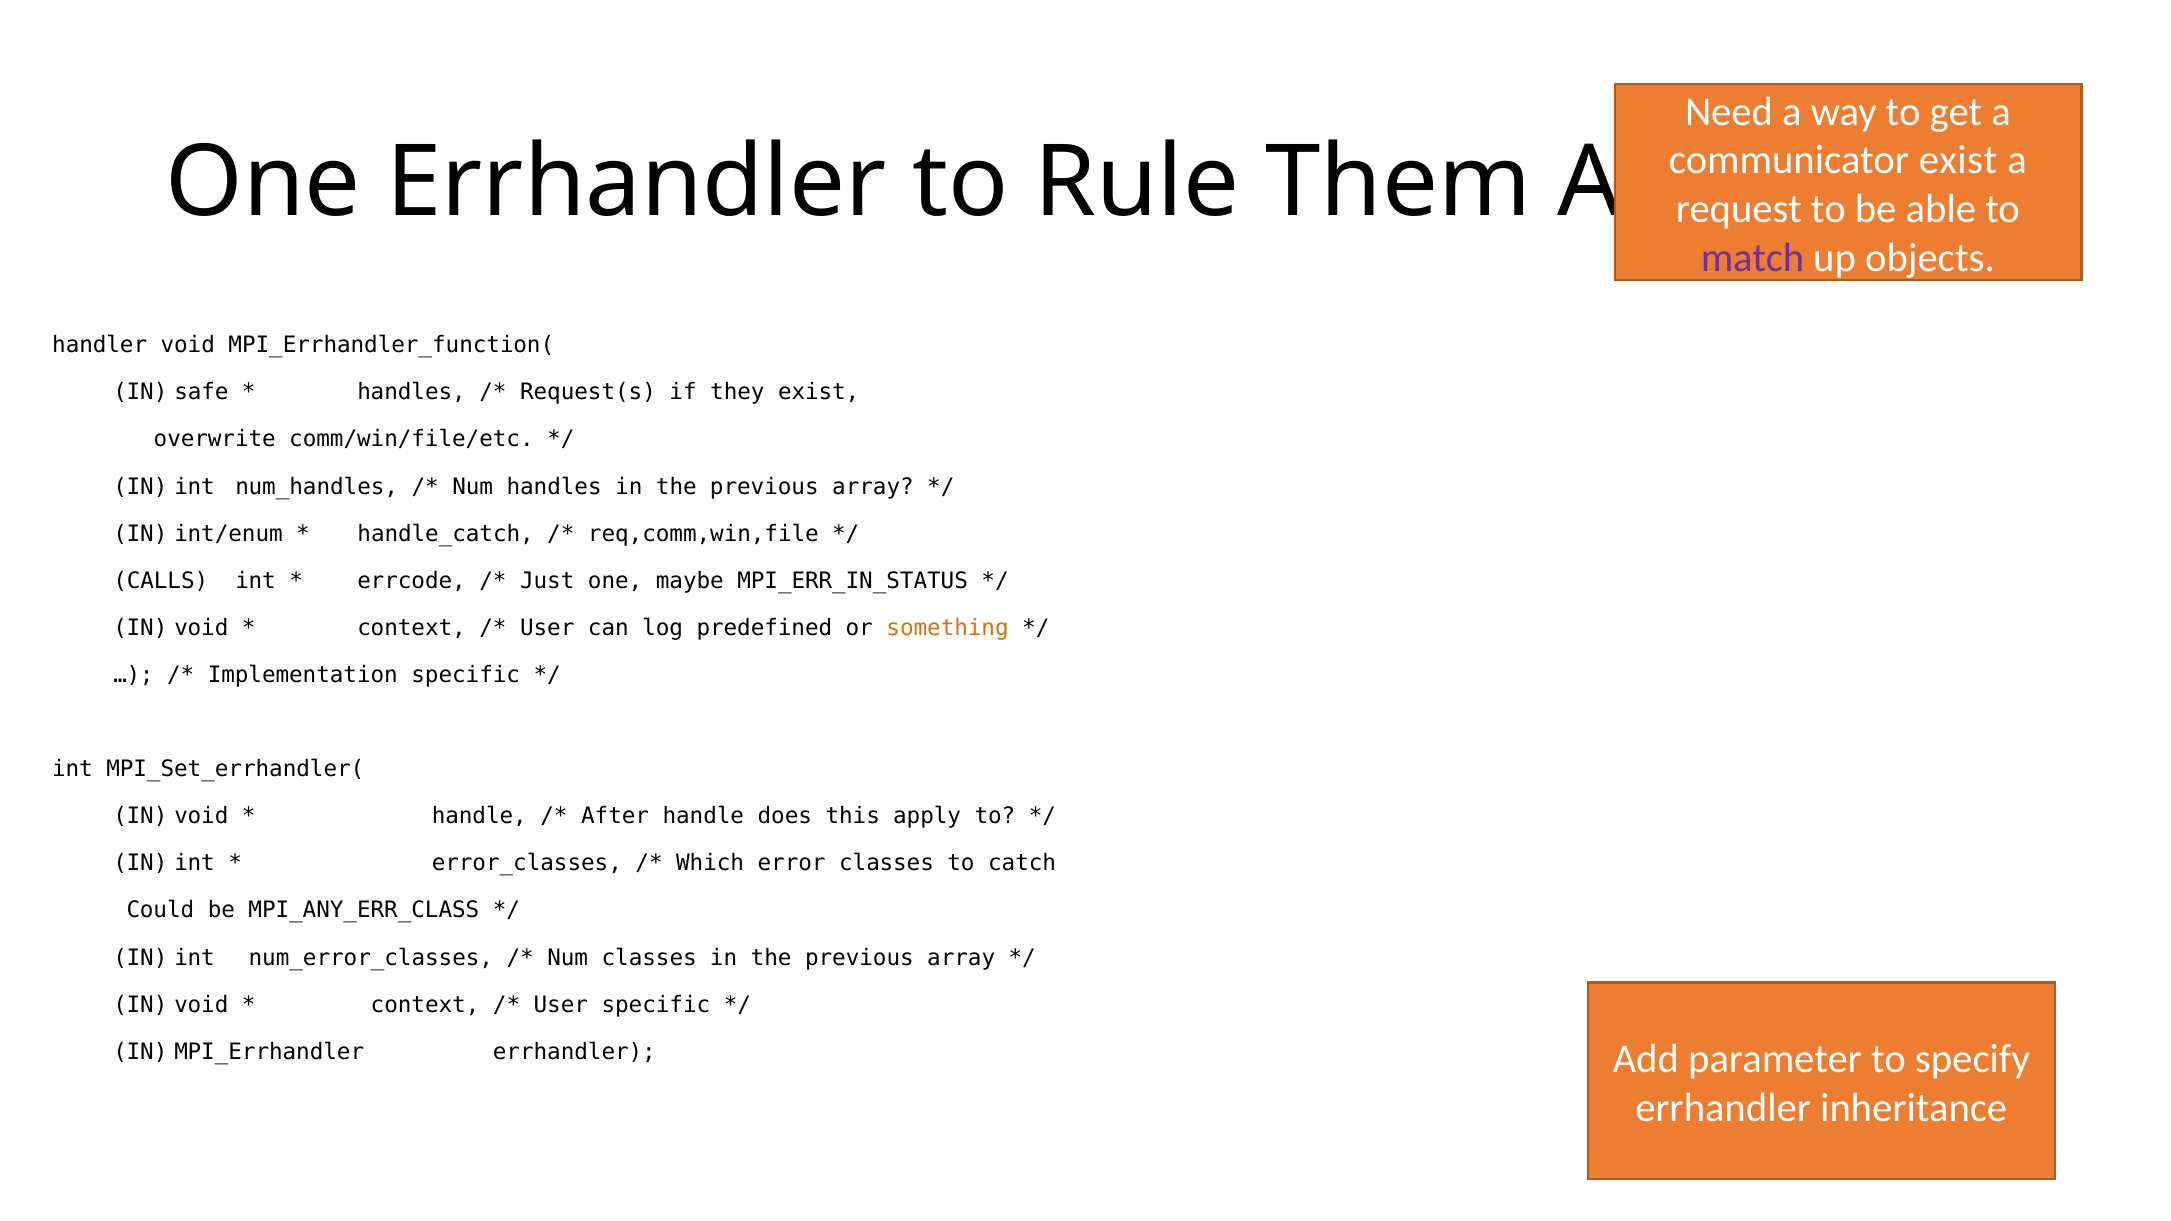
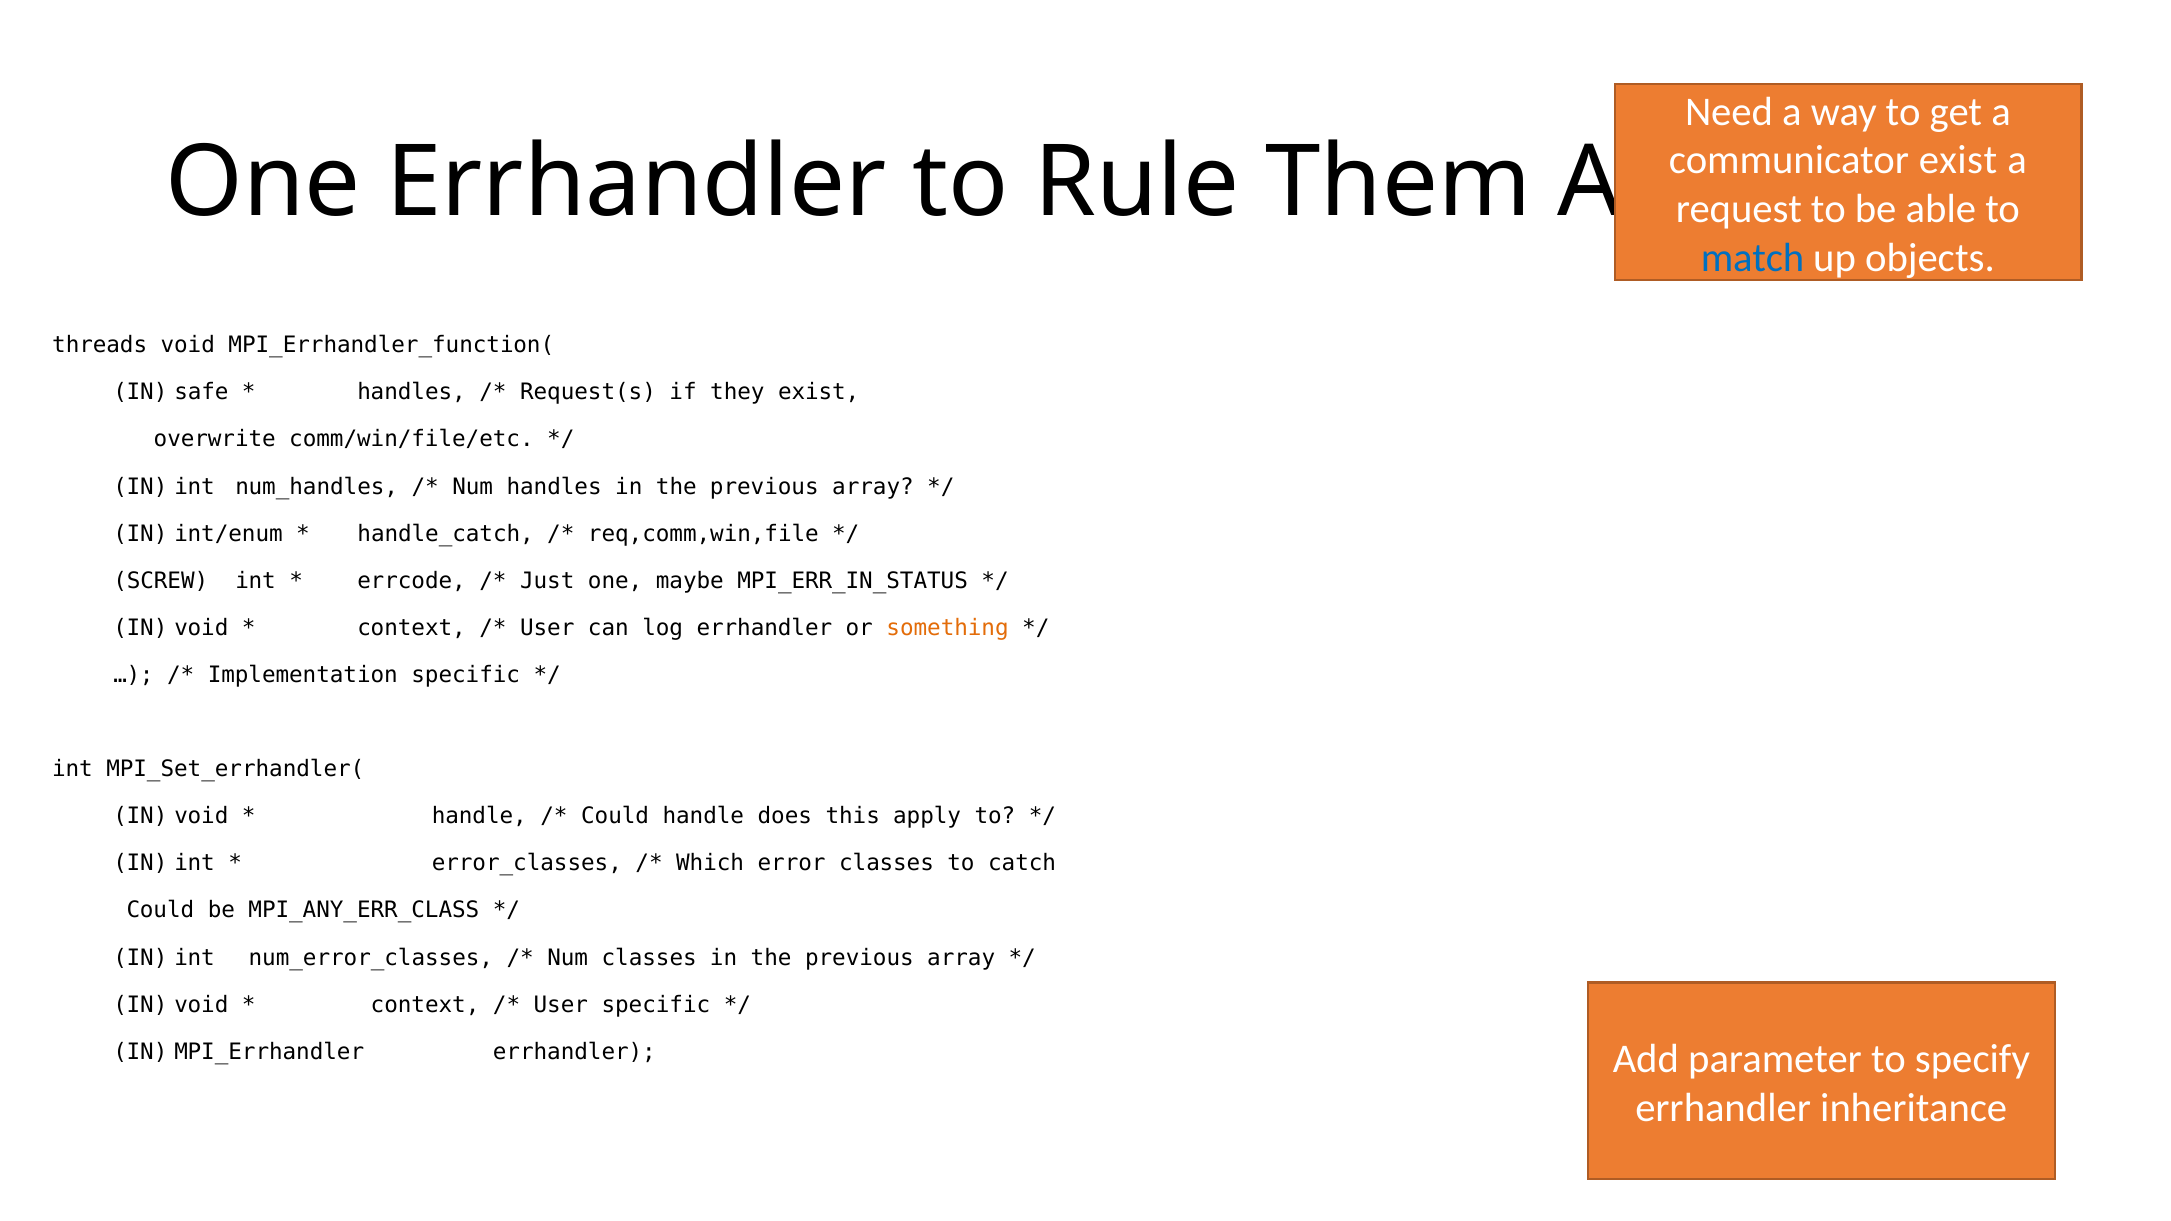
match colour: purple -> blue (1753, 258)
handler: handler -> threads (100, 345)
CALLS: CALLS -> SCREW (161, 581)
log predefined: predefined -> errhandler (764, 628)
After: After -> Could (615, 816)
